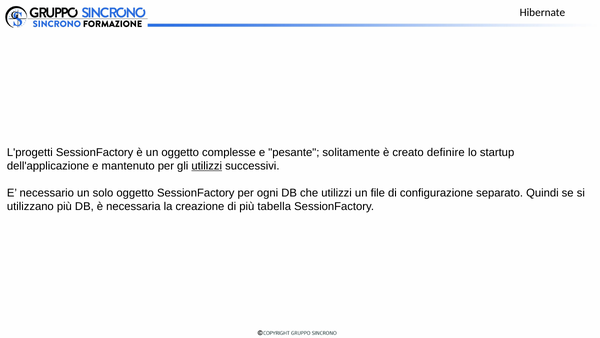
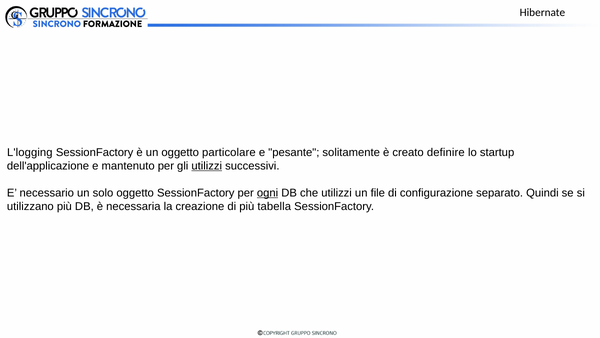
L'progetti: L'progetti -> L'logging (30, 152)
complesse: complesse -> particolare (229, 152)
ogni underline: none -> present (268, 193)
